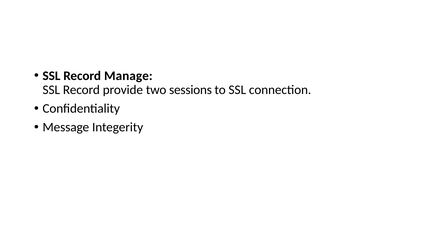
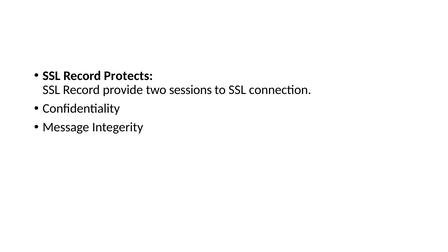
Manage: Manage -> Protects (128, 76)
